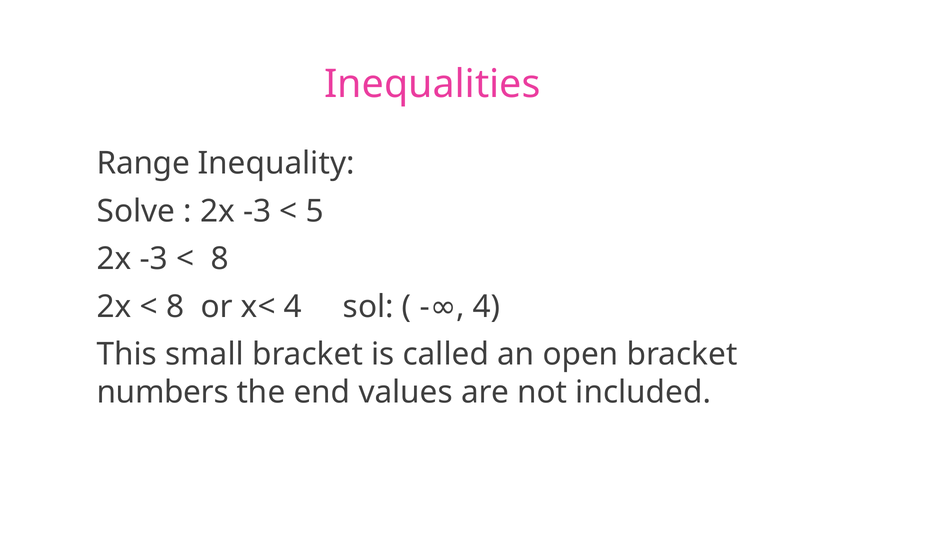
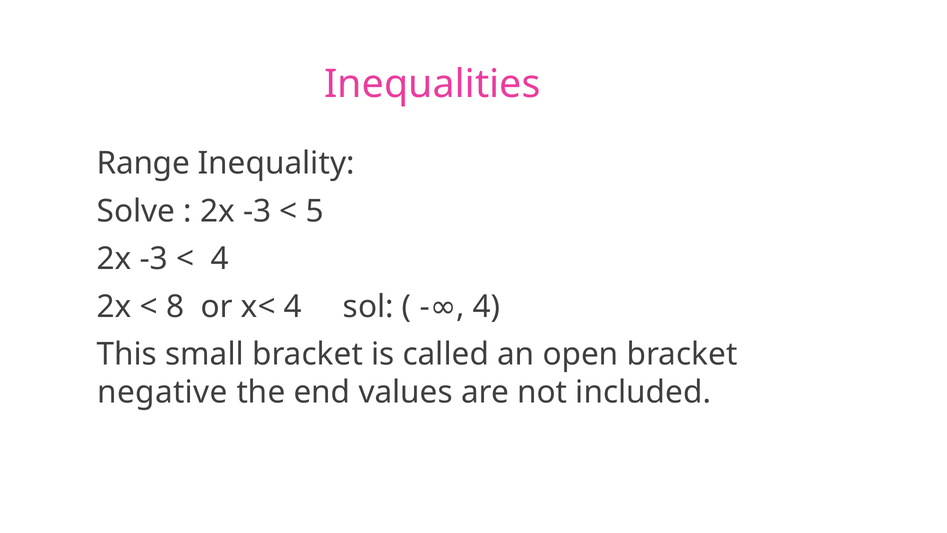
8: 8 -> 4 (220, 259)
numbers: numbers -> negative (162, 392)
